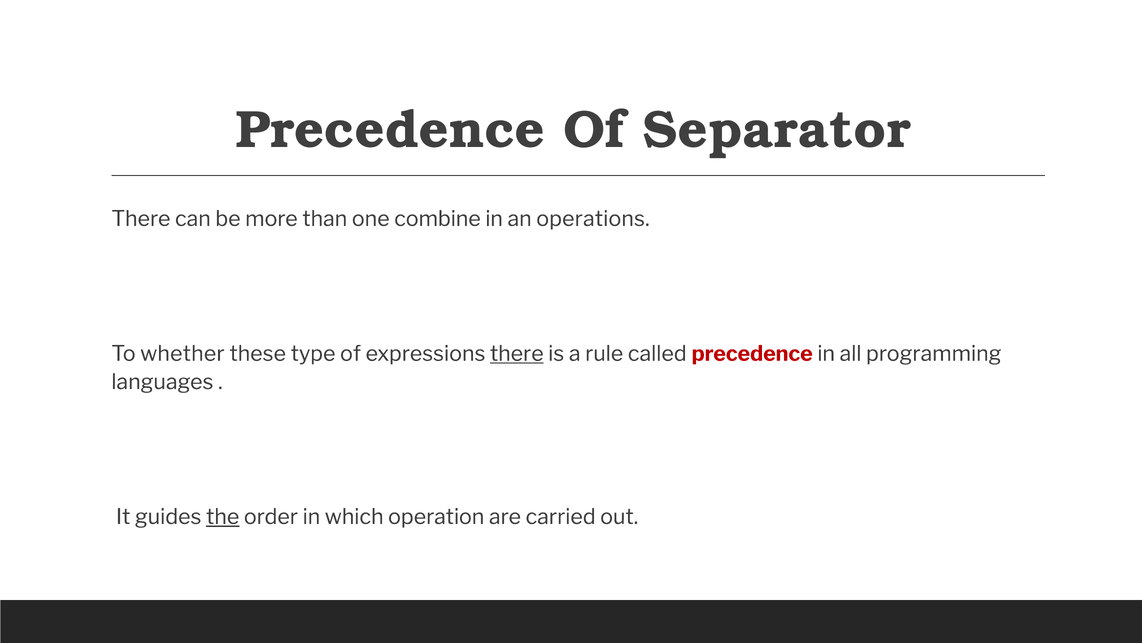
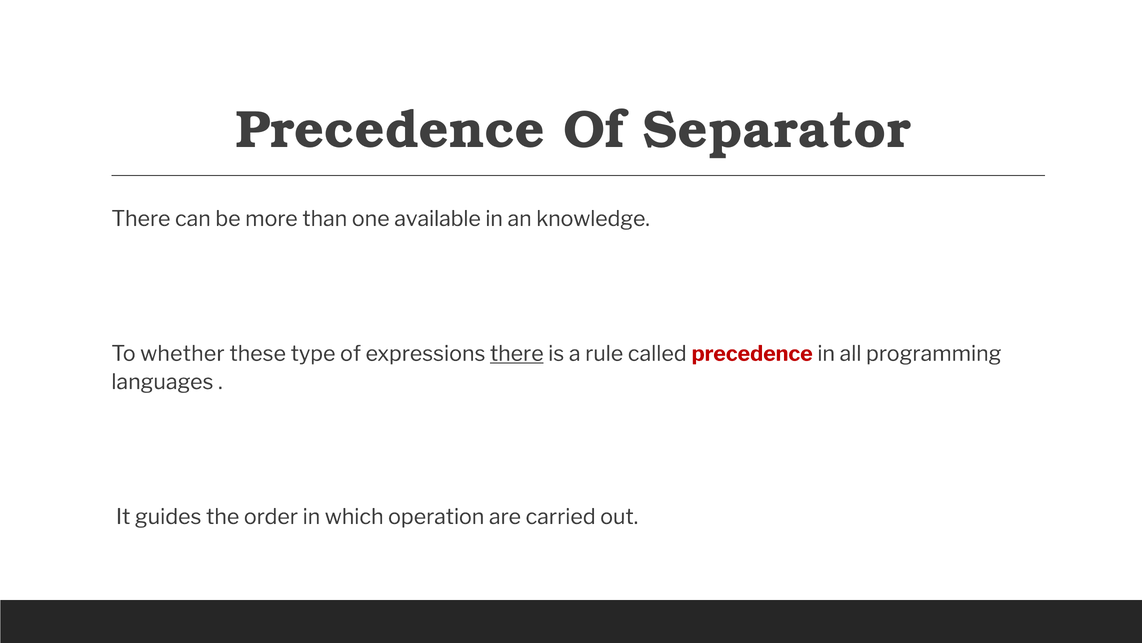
combine: combine -> available (438, 219)
operations: operations -> knowledge (593, 219)
the underline: present -> none (223, 516)
